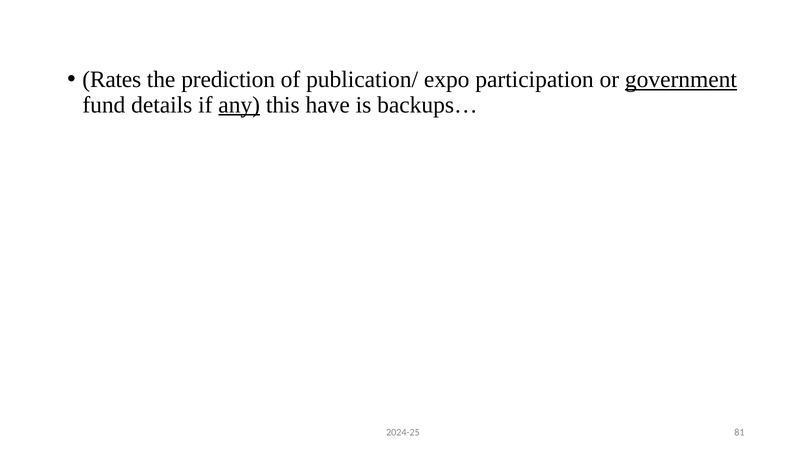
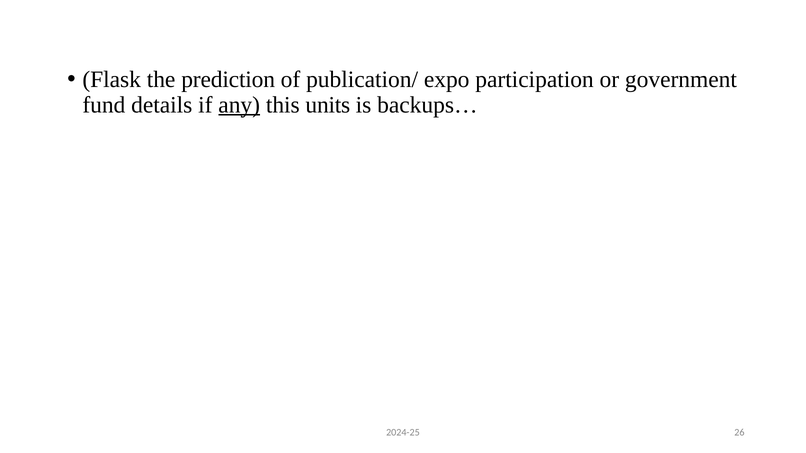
Rates: Rates -> Flask (112, 80)
government underline: present -> none (681, 80)
have: have -> units (328, 105)
81: 81 -> 26 (739, 433)
